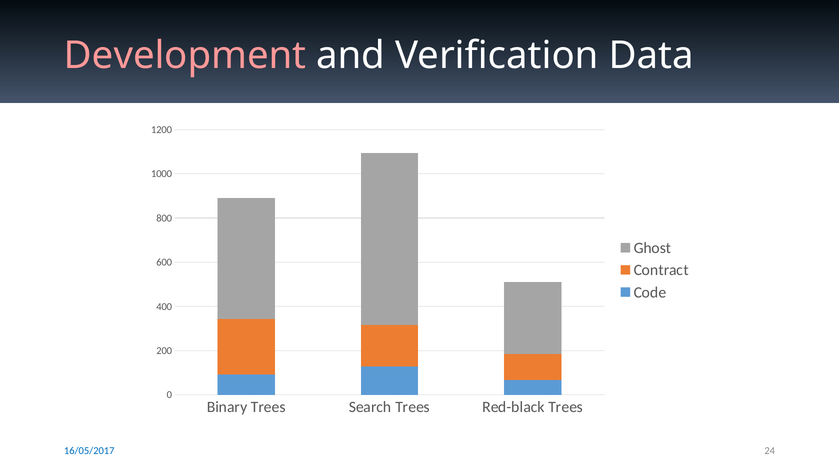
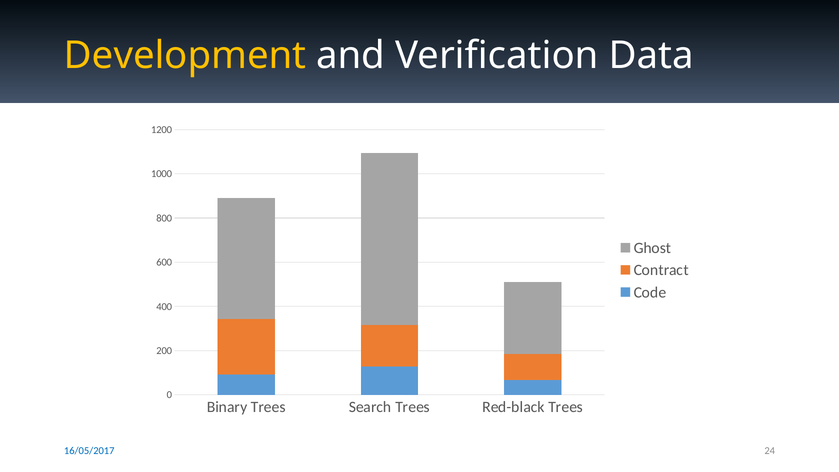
Development colour: pink -> yellow (185, 55)
